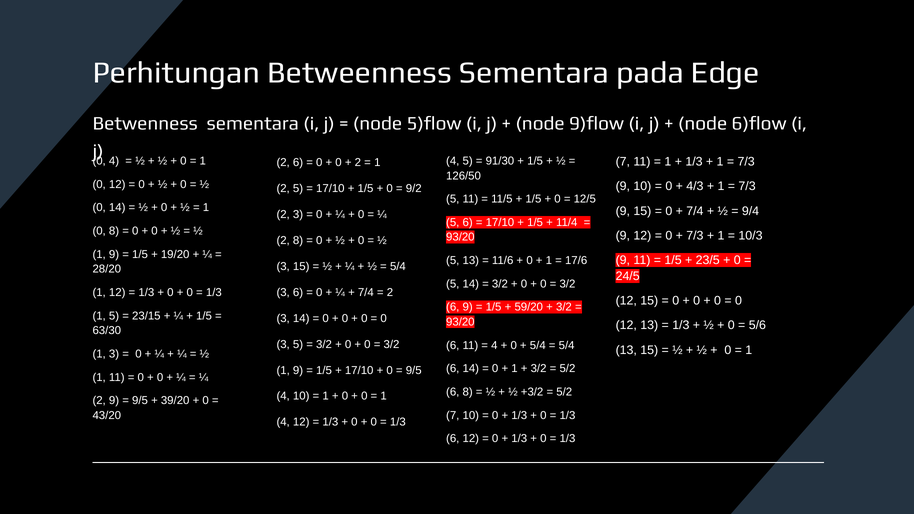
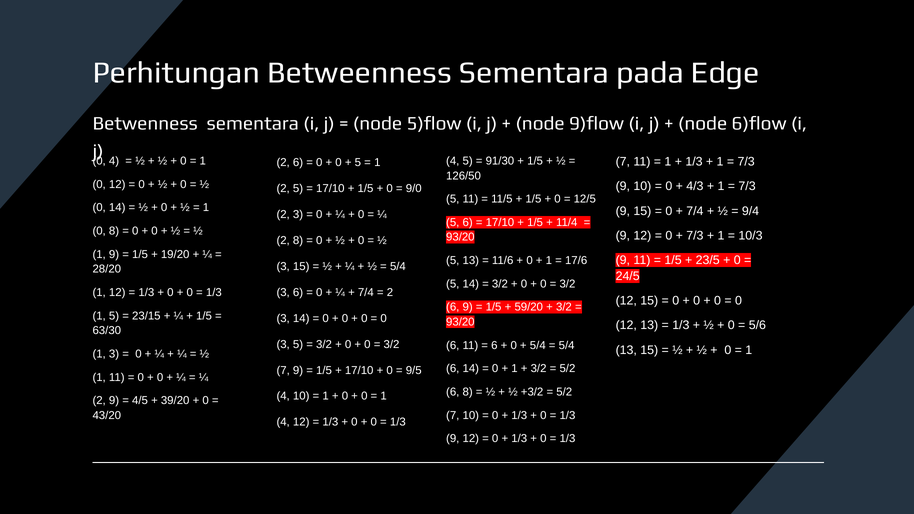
2: 2 -> 5 (358, 163)
9/2: 9/2 -> 9/0 (414, 189)
4: 4 -> 6 (494, 345)
1: 1 -> 7 (283, 370)
9/5: 9/5 -> 4/5 (140, 401)
6: 6 -> 9 (453, 439)
